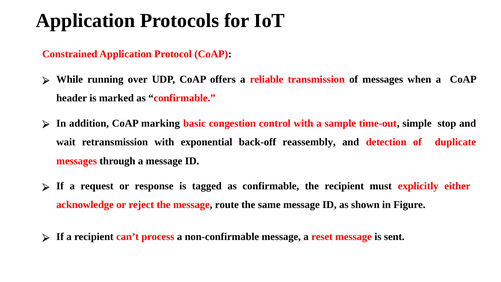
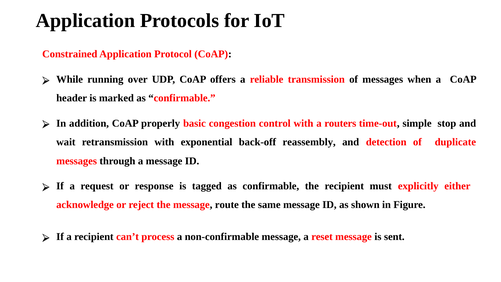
marking: marking -> properly (161, 123)
sample: sample -> routers (340, 123)
